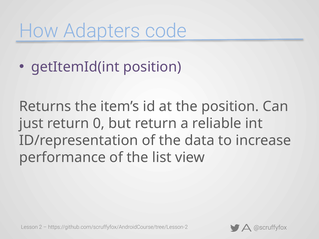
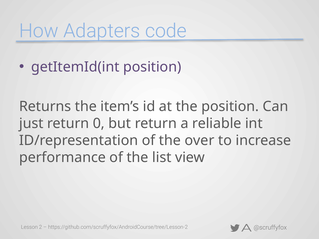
data: data -> over (199, 141)
